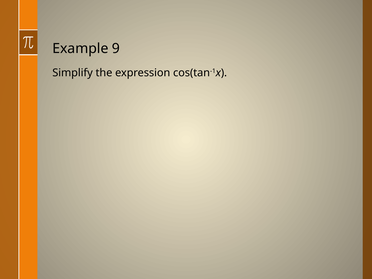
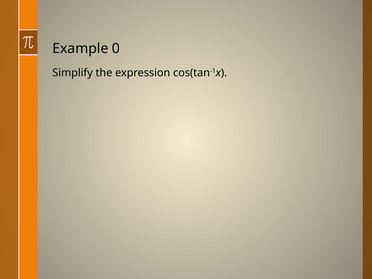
9: 9 -> 0 (116, 48)
